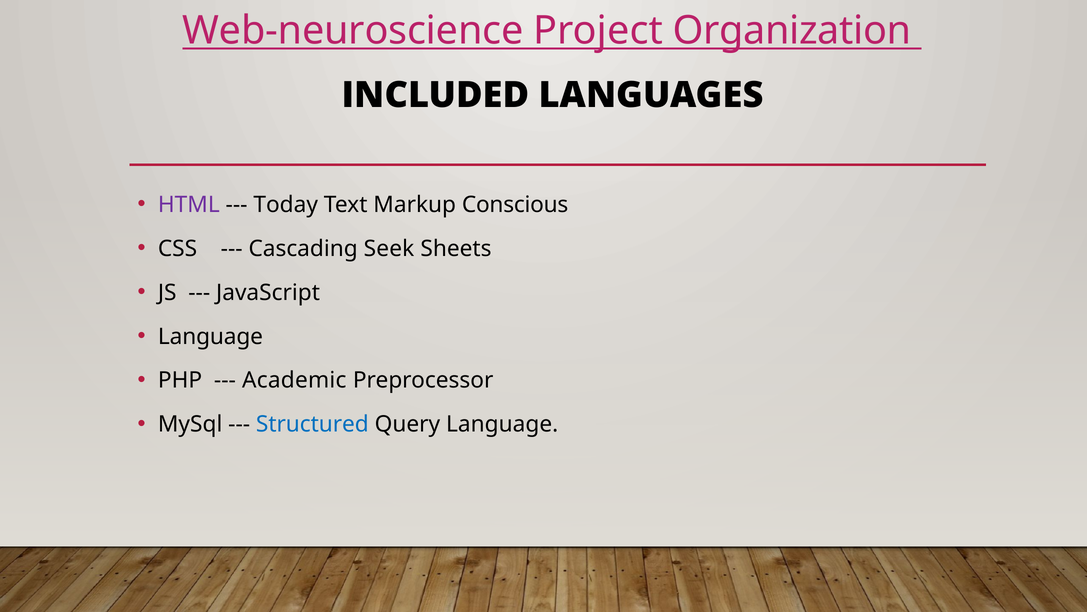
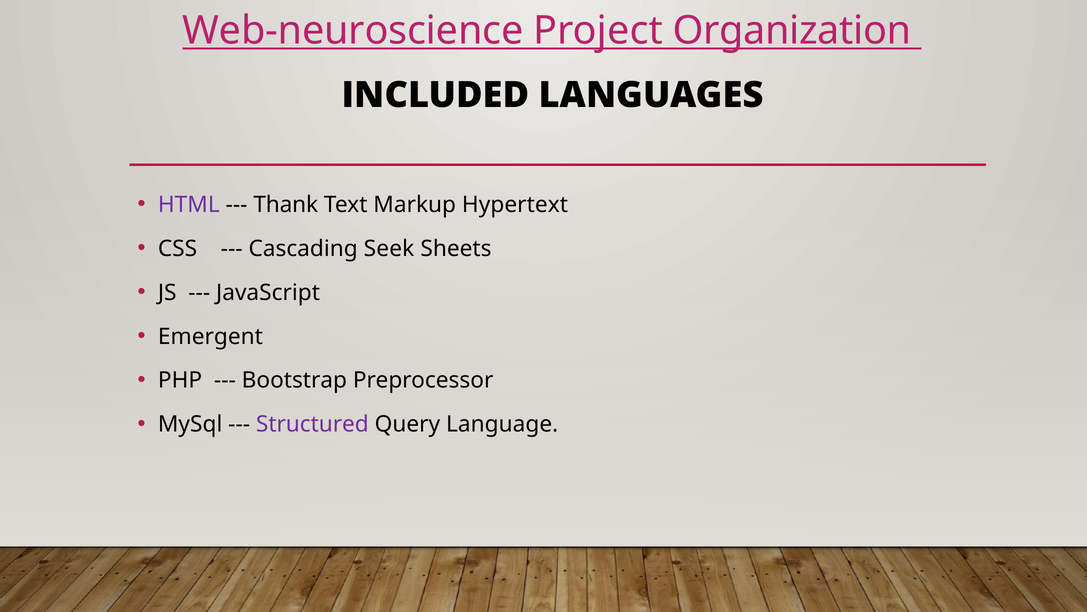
Today: Today -> Thank (286, 204)
Conscious: Conscious -> Hypertext (515, 204)
Language: Language -> Emergent (210, 336)
Academic: Academic -> Bootstrap (294, 380)
Structured colour: blue -> purple (312, 424)
